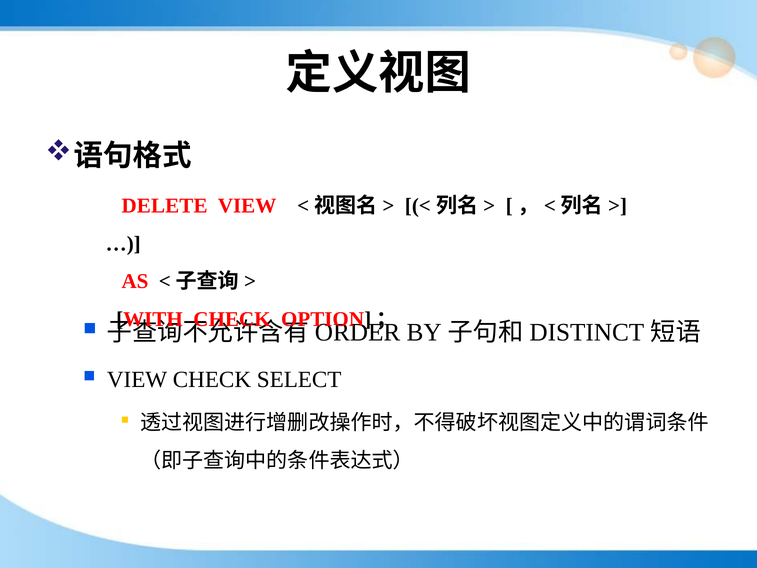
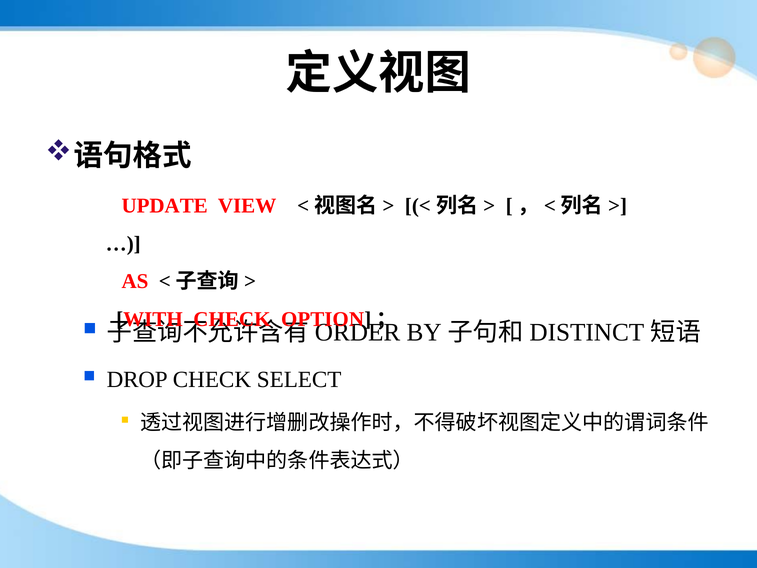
DELETE: DELETE -> UPDATE (165, 206)
VIEW: VIEW -> DROP (137, 379)
